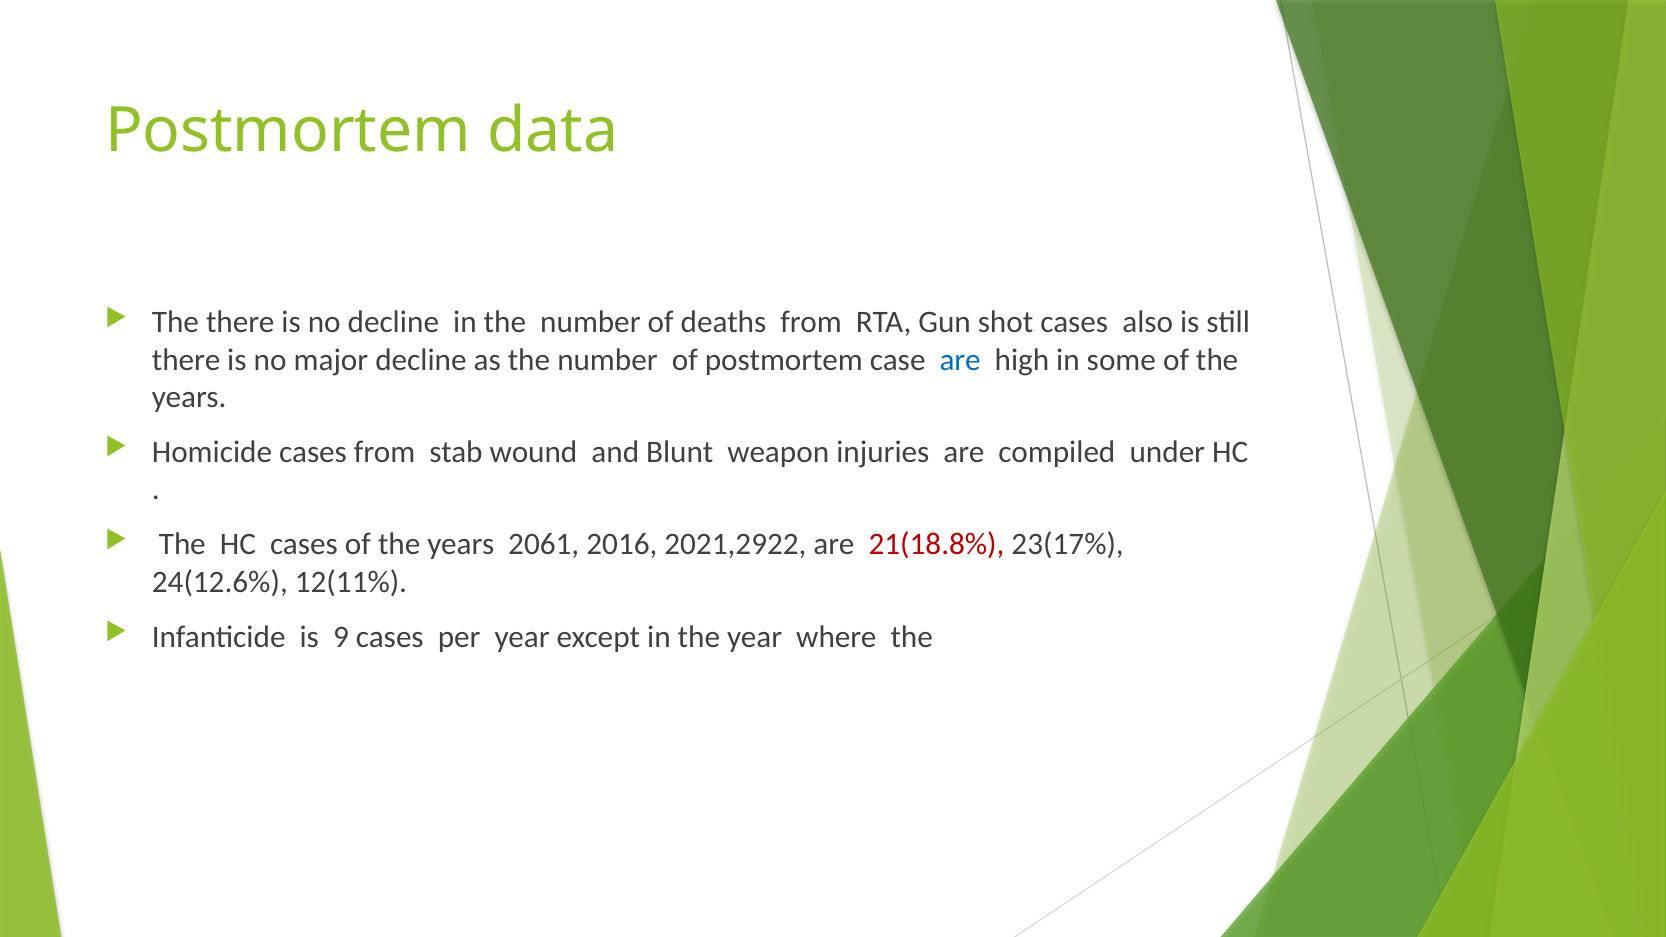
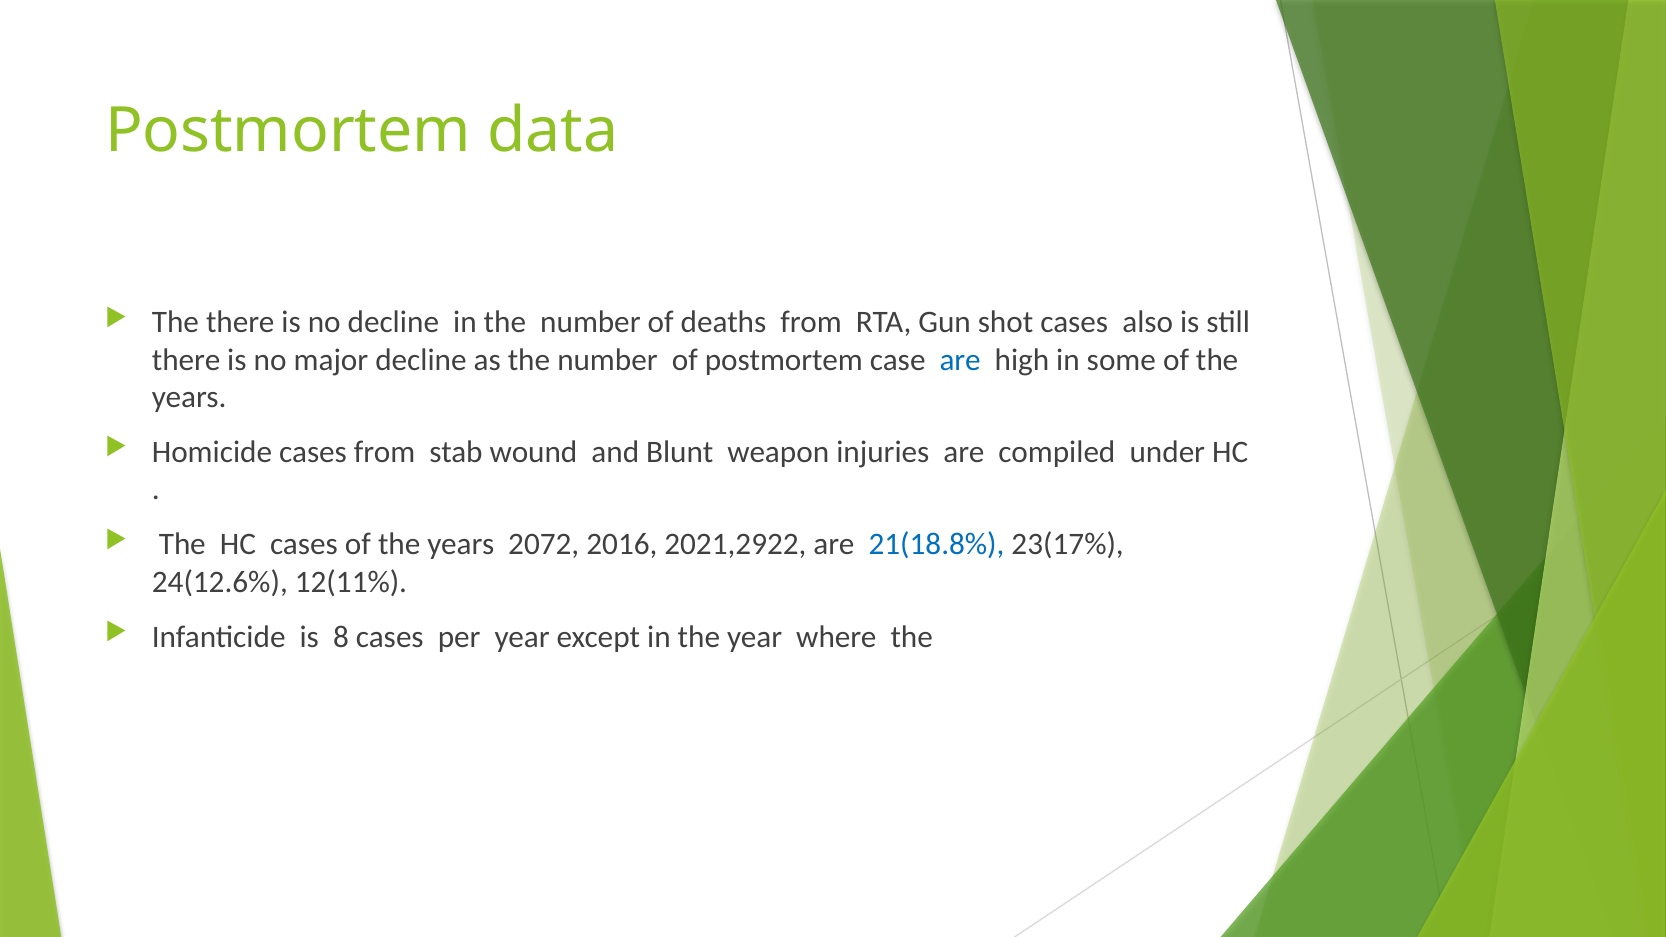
2061: 2061 -> 2072 (544, 545)
21(18.8% colour: red -> blue (937, 545)
9: 9 -> 8 (341, 637)
